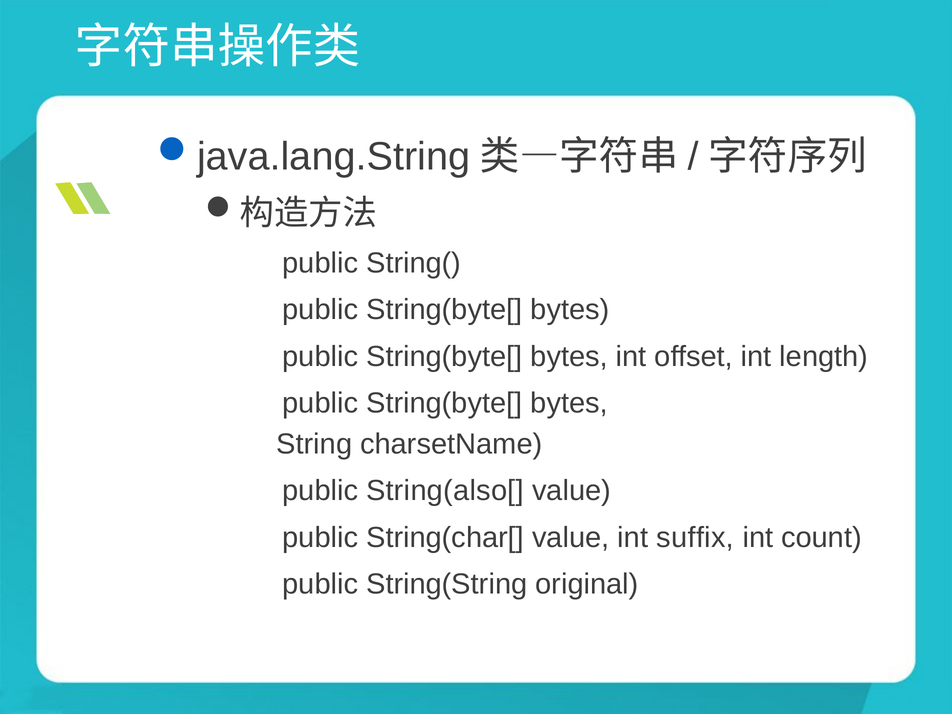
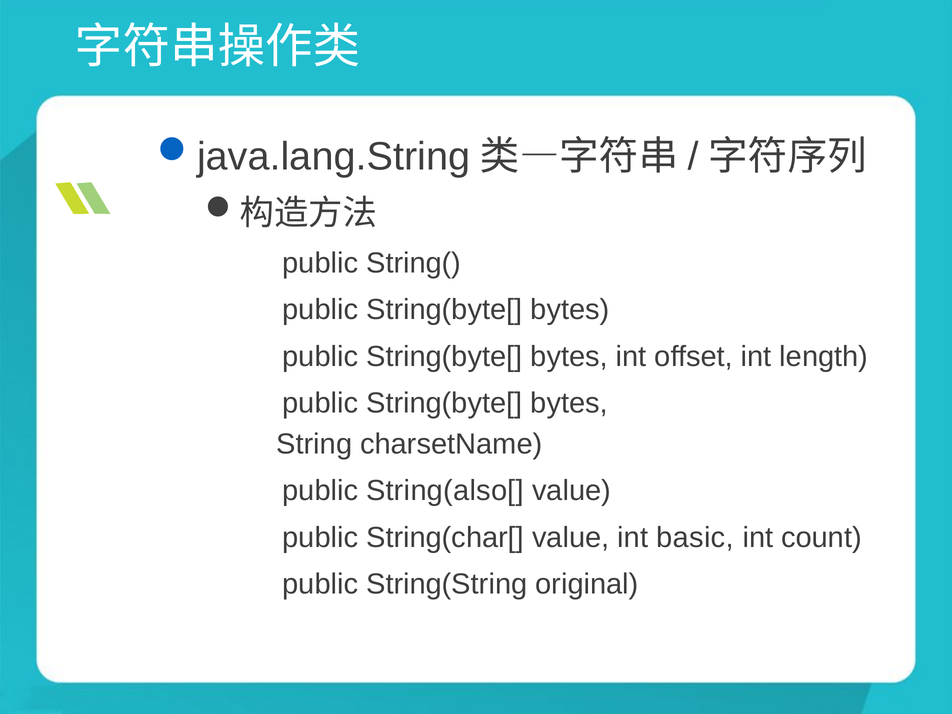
suffix: suffix -> basic (695, 538)
